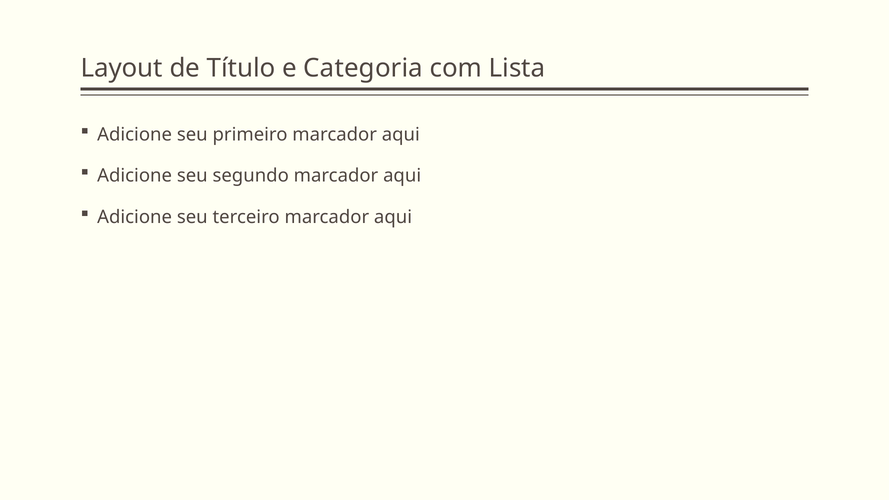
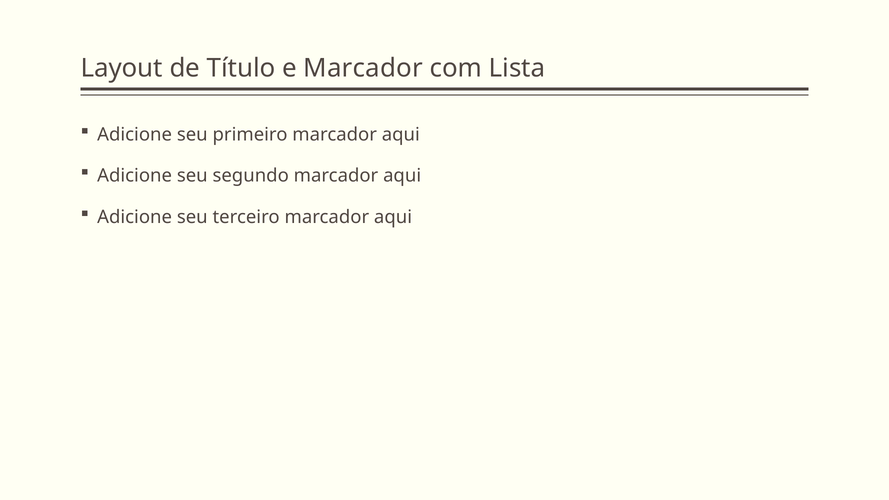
e Categoria: Categoria -> Marcador (363, 68)
